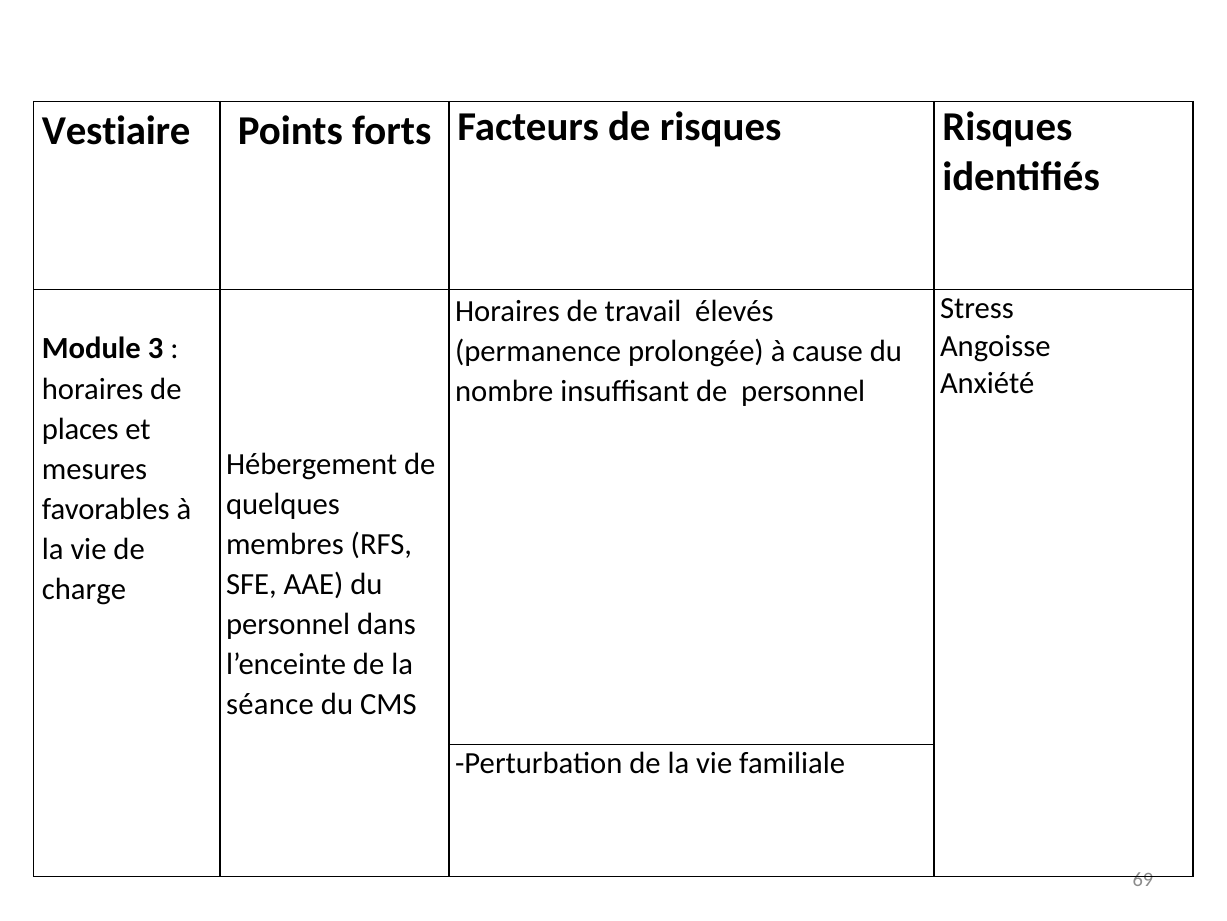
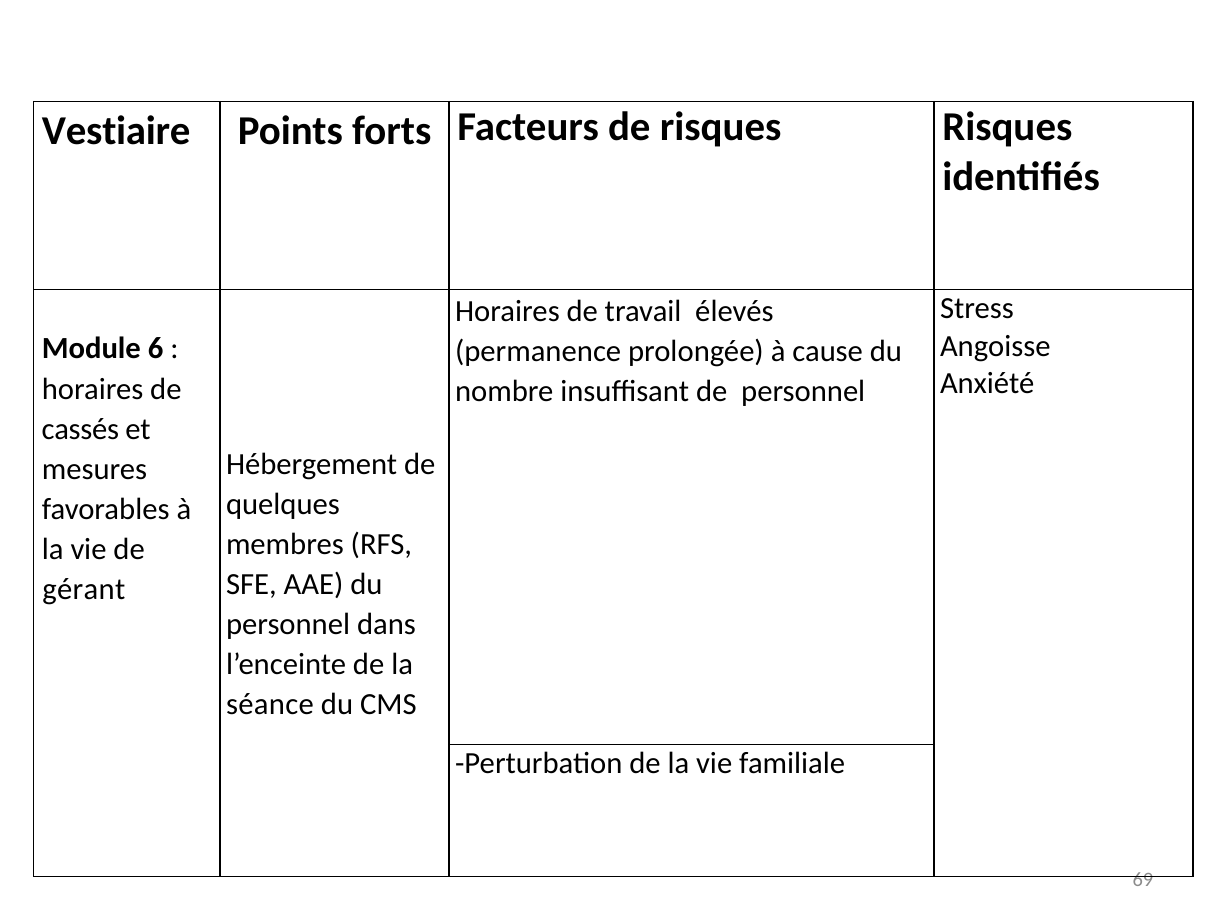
3: 3 -> 6 (156, 349)
places: places -> cassés (80, 429)
charge: charge -> gérant (84, 589)
